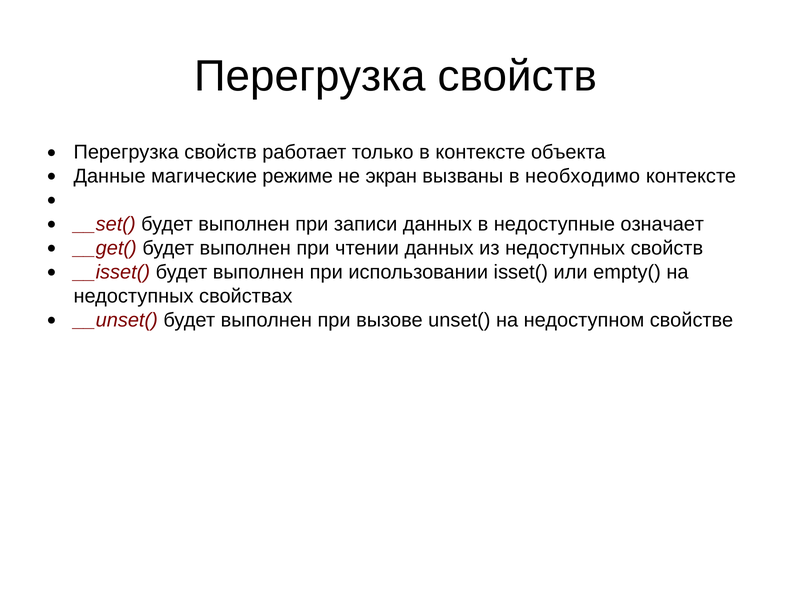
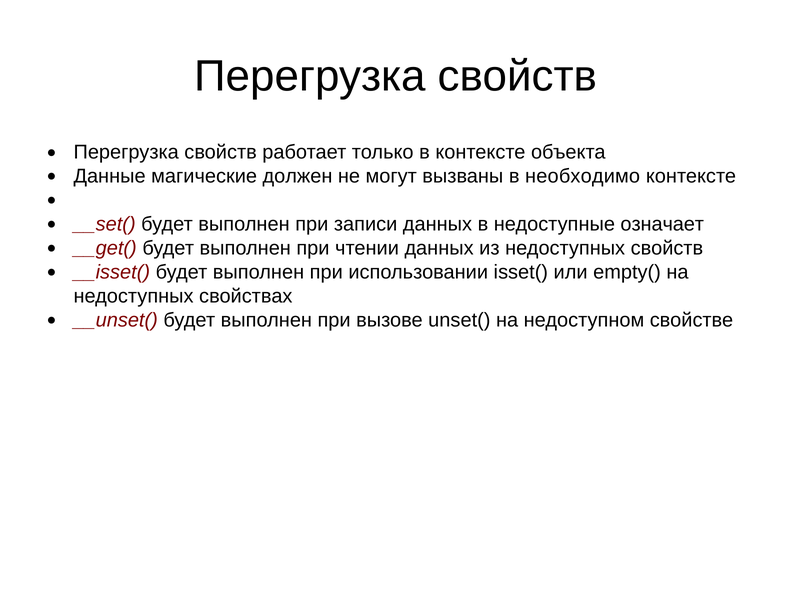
режиме: режиме -> должен (298, 176)
экран: экран -> могут (391, 176)
